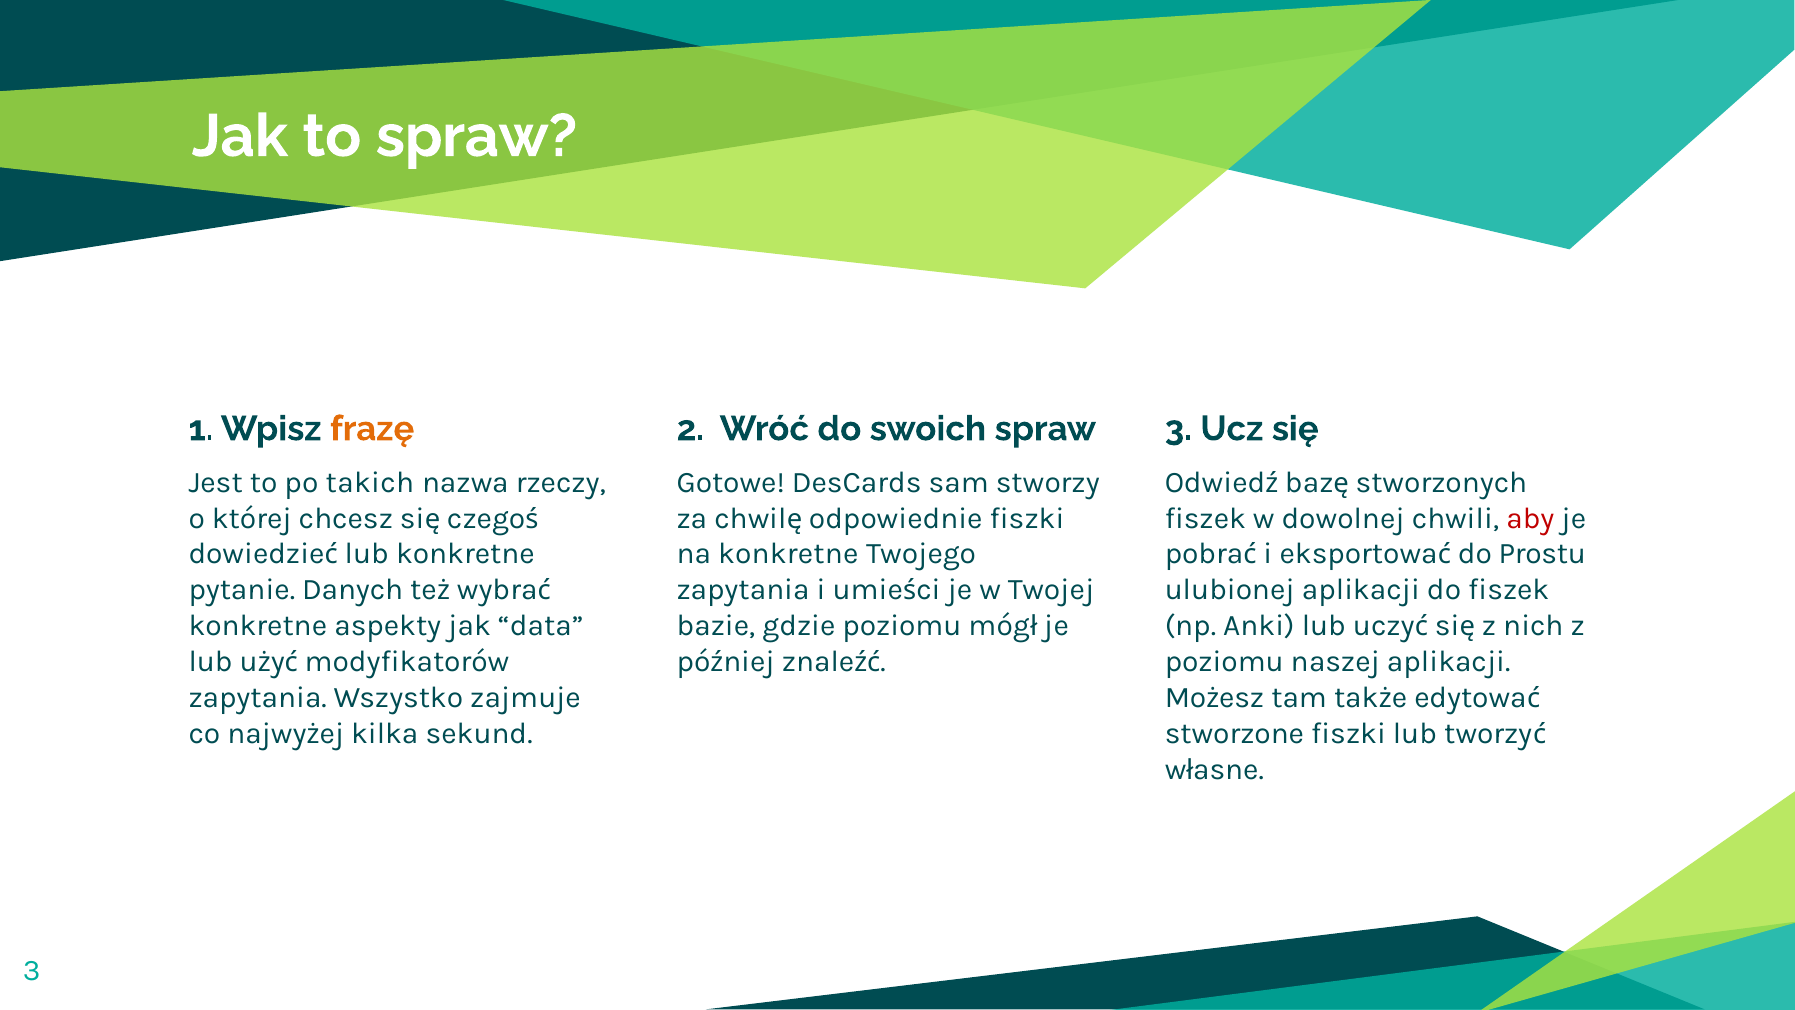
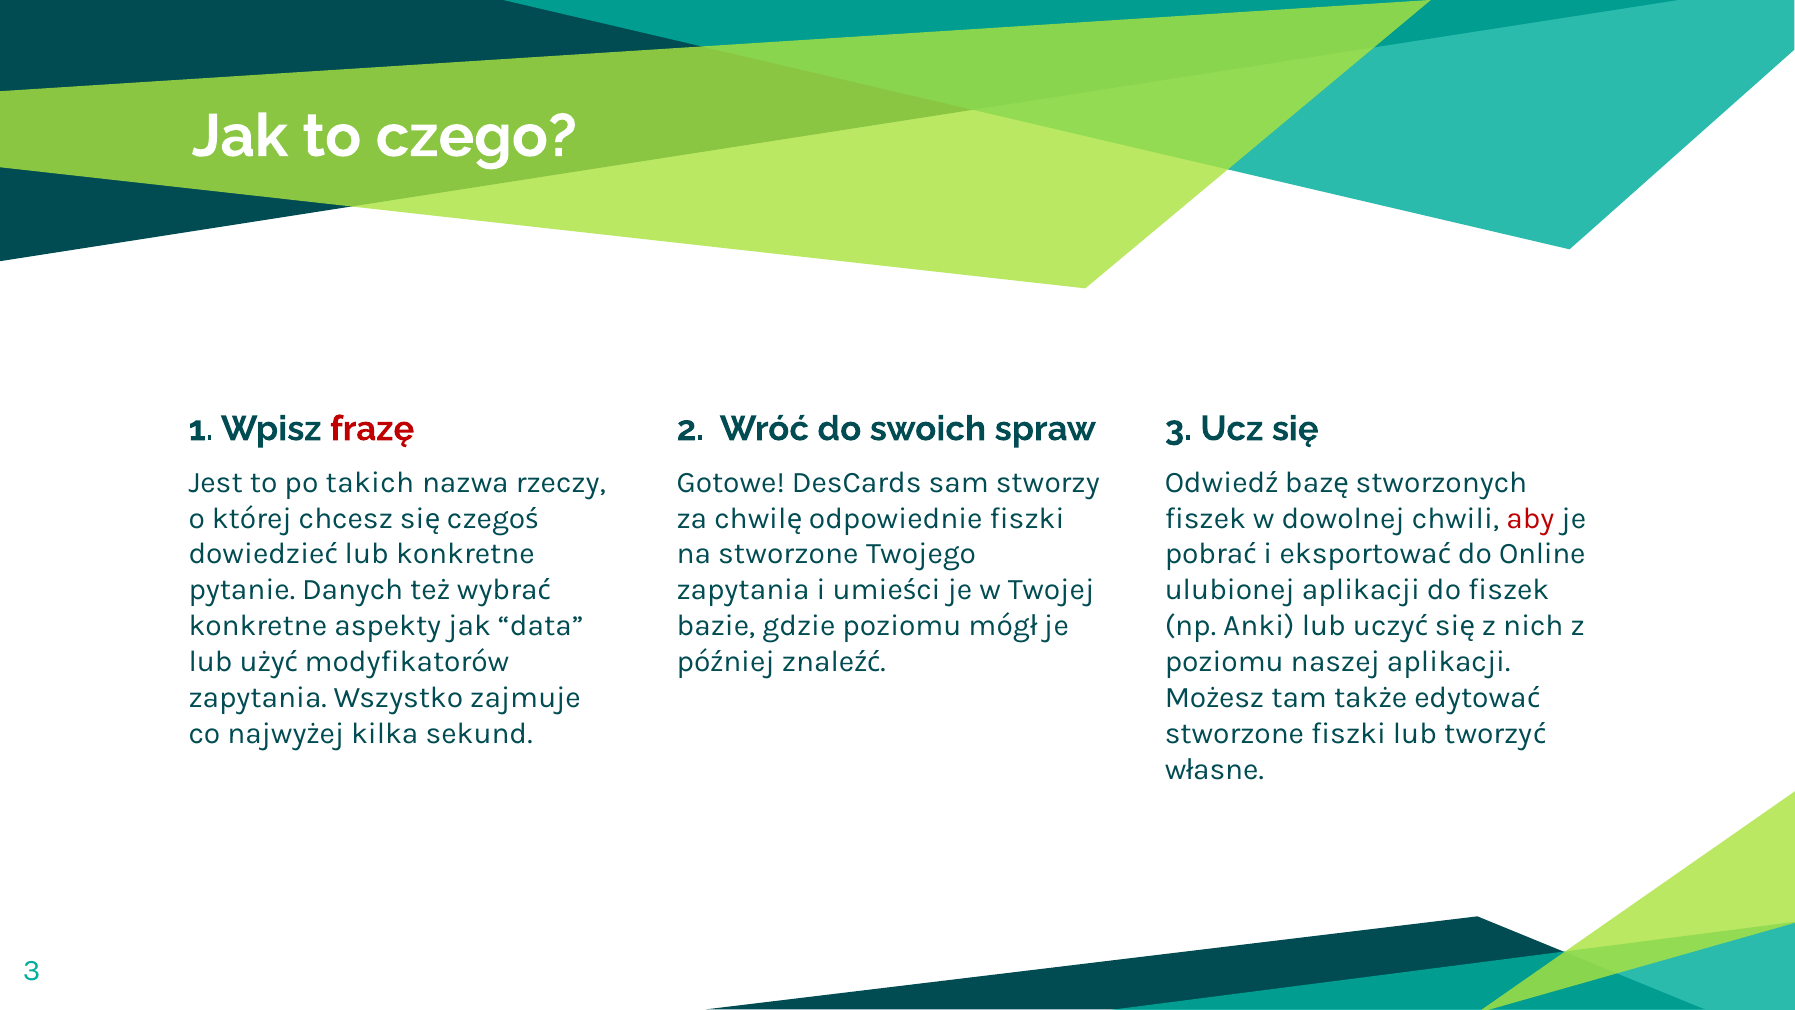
to spraw: spraw -> czego (476, 136)
frazę colour: orange -> red (372, 429)
na konkretne: konkretne -> stworzone (788, 554)
Prostu: Prostu -> Online (1542, 554)
